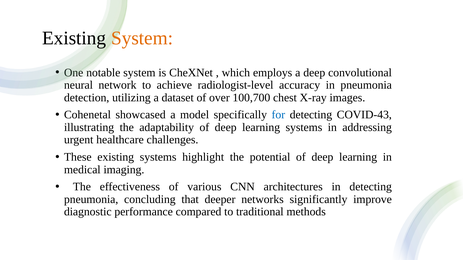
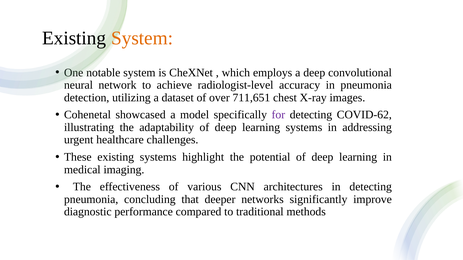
100,700: 100,700 -> 711,651 (251, 98)
for colour: blue -> purple (278, 115)
COVID-43: COVID-43 -> COVID-62 (364, 115)
